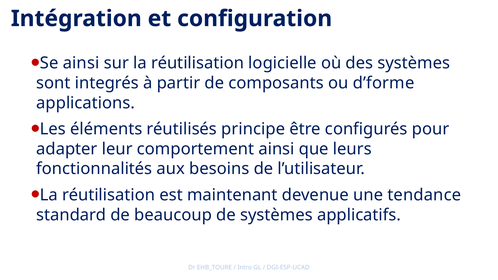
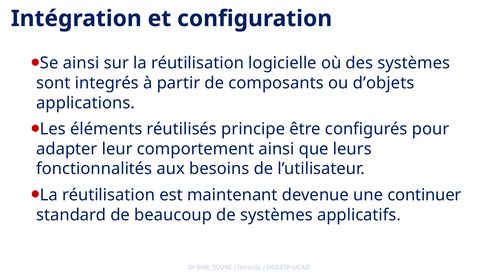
d’forme: d’forme -> d’objets (384, 83)
tendance: tendance -> continuer (424, 195)
